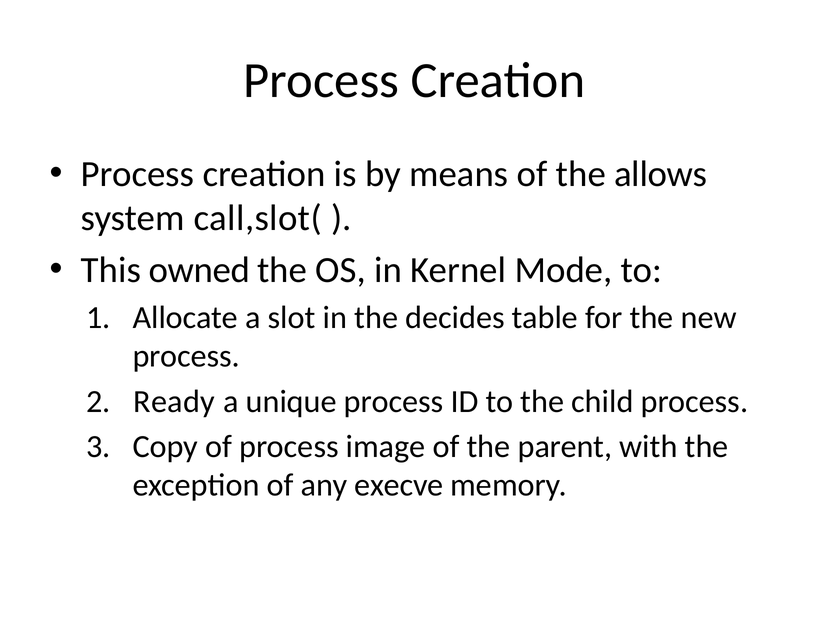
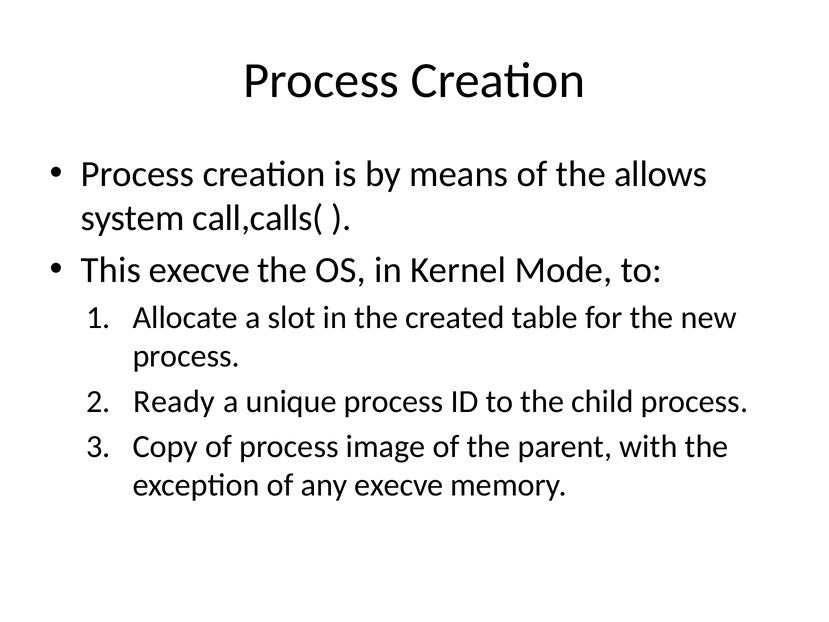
call,slot(: call,slot( -> call,calls( (258, 218)
This owned: owned -> execve (199, 270)
decides: decides -> created (455, 317)
